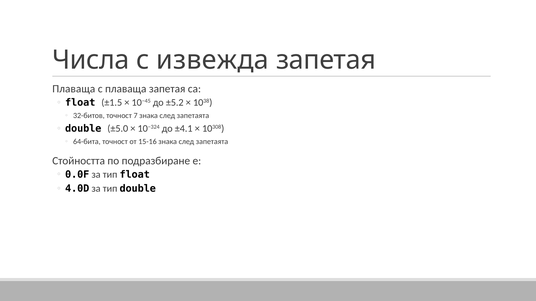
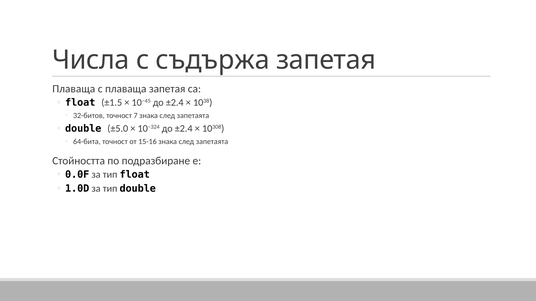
извежда: извежда -> съдържа (213, 60)
10−45 до ±5.2: ±5.2 -> ±2.4 (175, 103)
10−324 до ±4.1: ±4.1 -> ±2.4 (184, 129)
4.0D: 4.0D -> 1.0D (77, 189)
